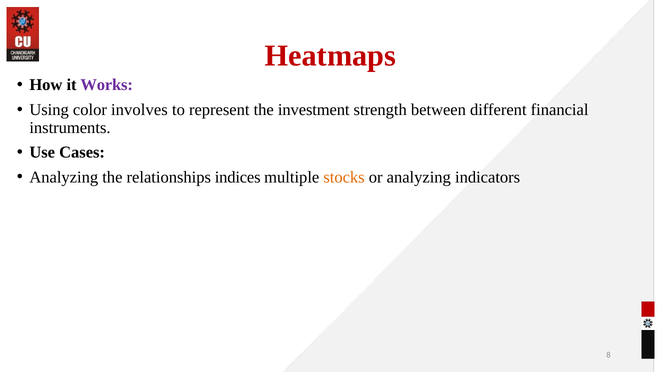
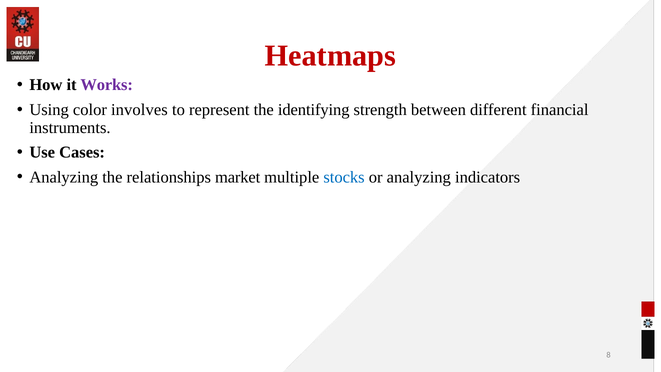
investment: investment -> identifying (314, 110)
indices: indices -> market (238, 177)
stocks colour: orange -> blue (344, 177)
